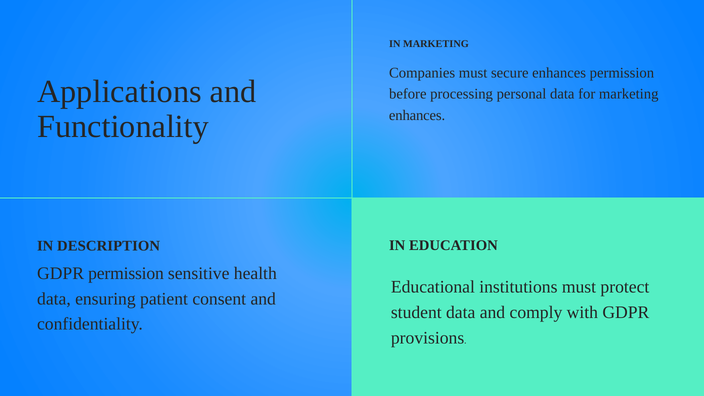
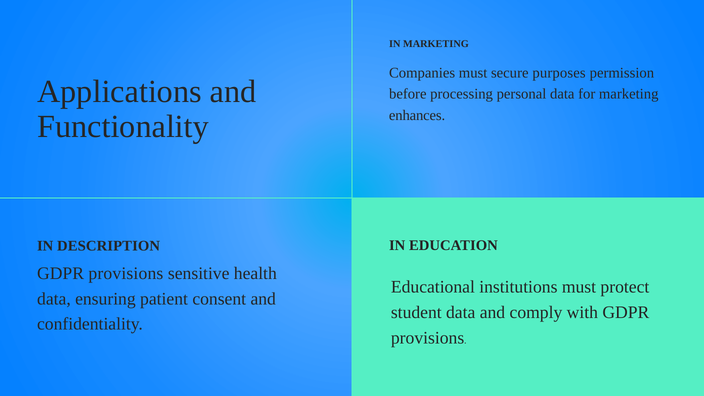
secure enhances: enhances -> purposes (559, 73)
permission: permission -> provisions (126, 273)
